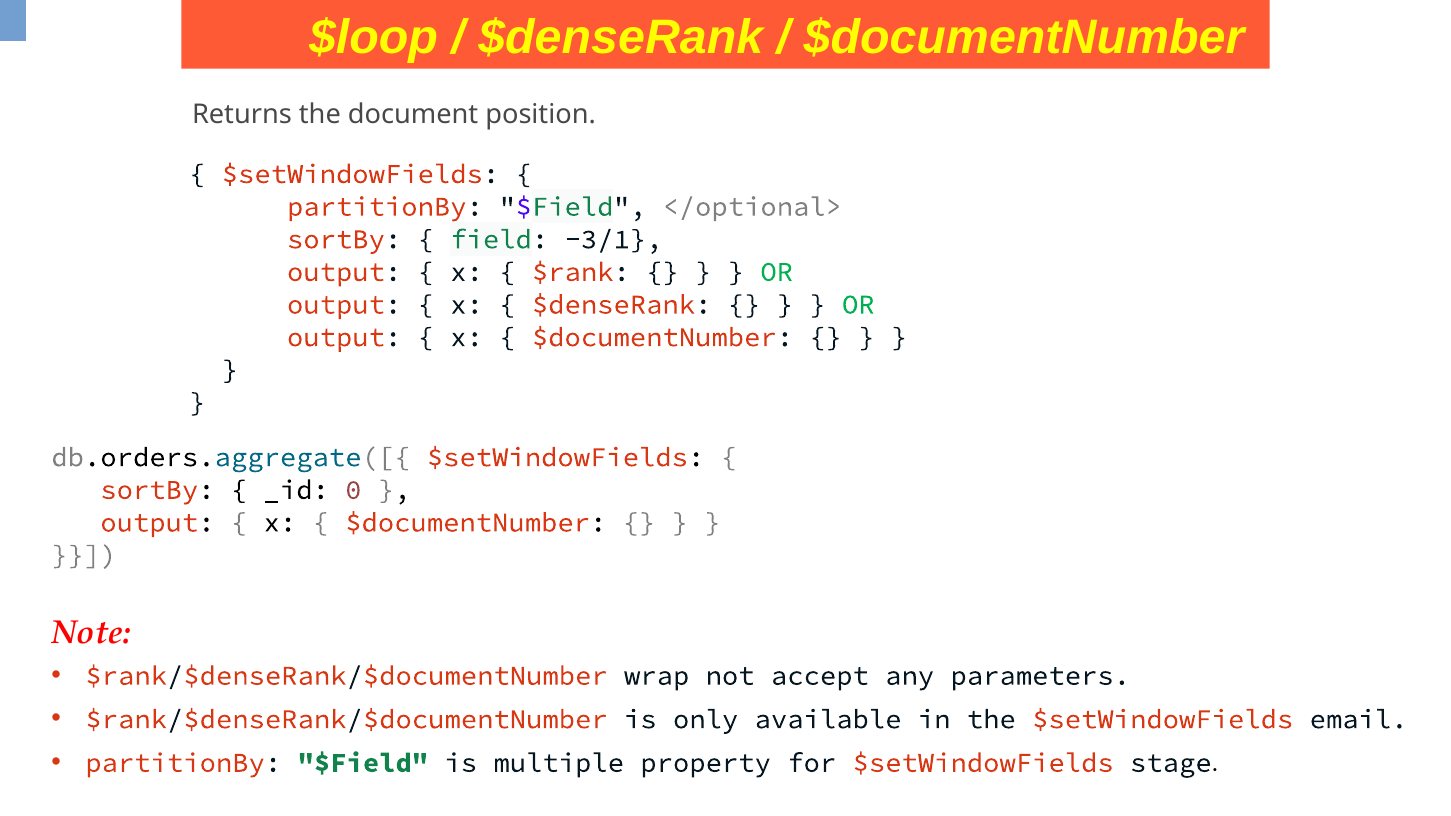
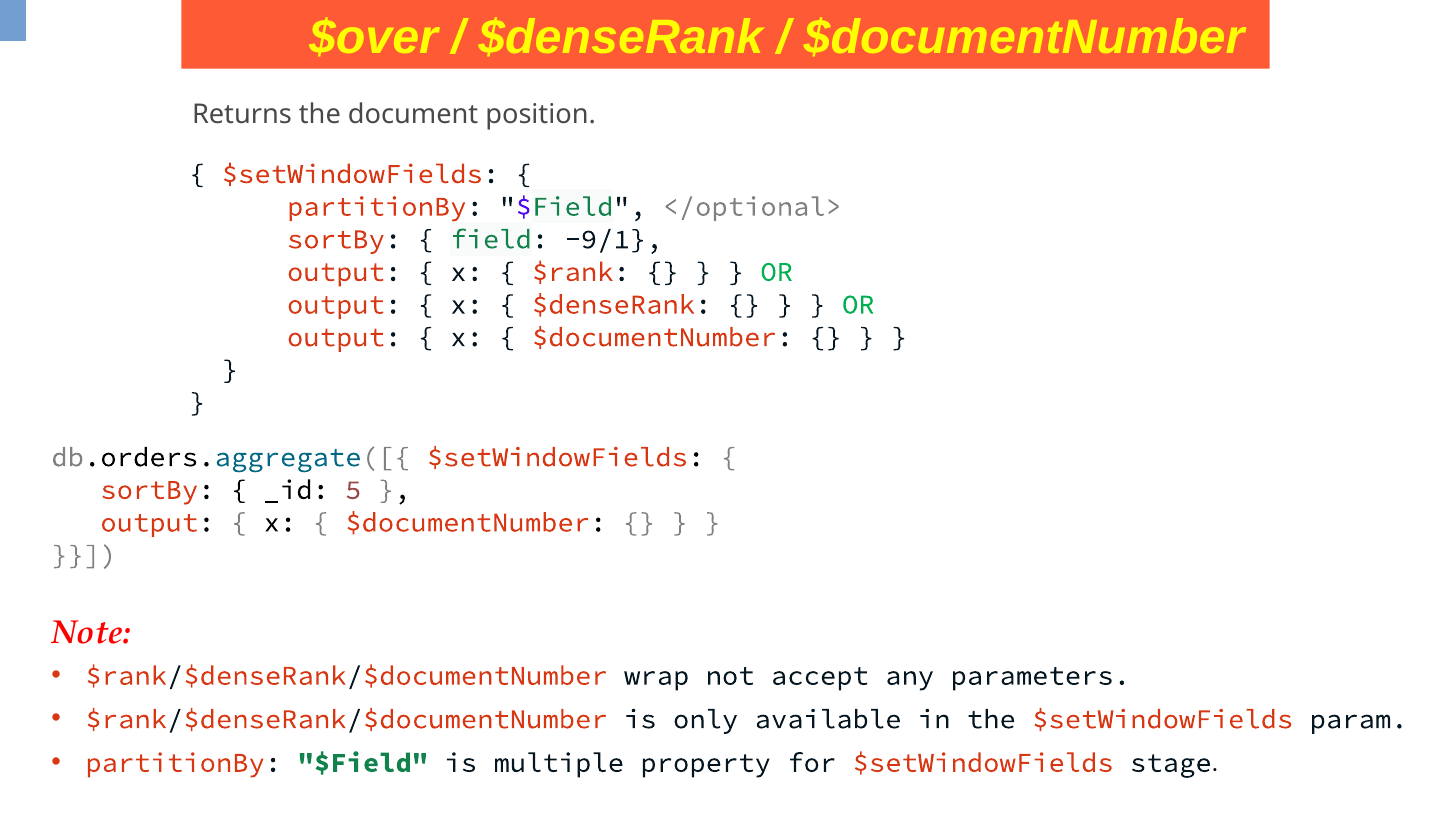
$loop: $loop -> $over (373, 38)
-3/1: -3/1 -> -9/1 (613, 239)
0: 0 -> 5 (353, 490)
email: email -> param (1359, 719)
